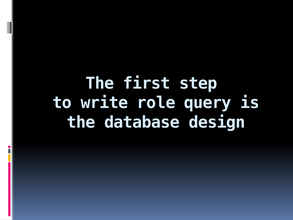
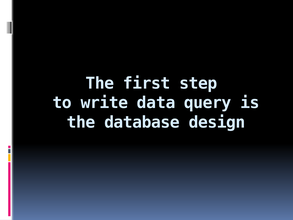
role: role -> data (156, 103)
